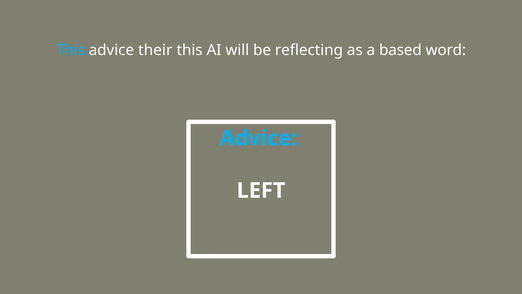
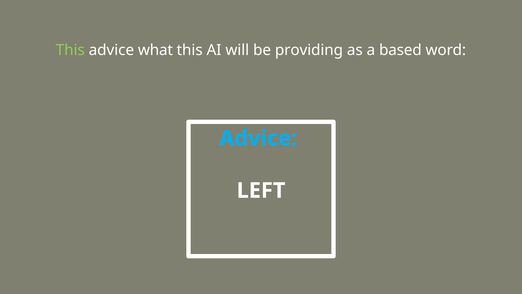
This colour: light blue -> light green (70, 50)
their: their -> what (155, 50)
reflecting: reflecting -> providing (309, 50)
